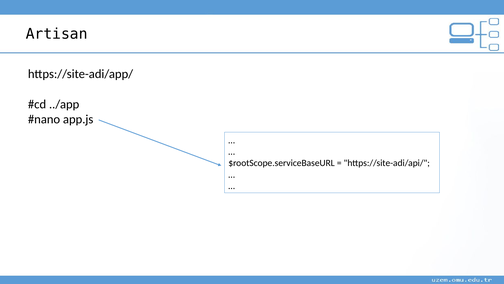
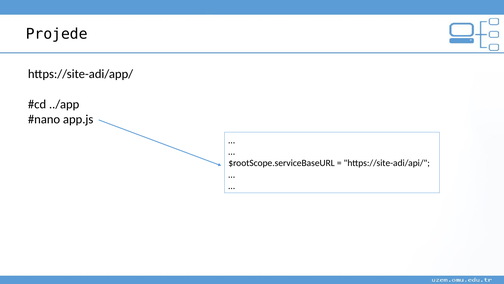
Artisan: Artisan -> Projede (57, 34)
